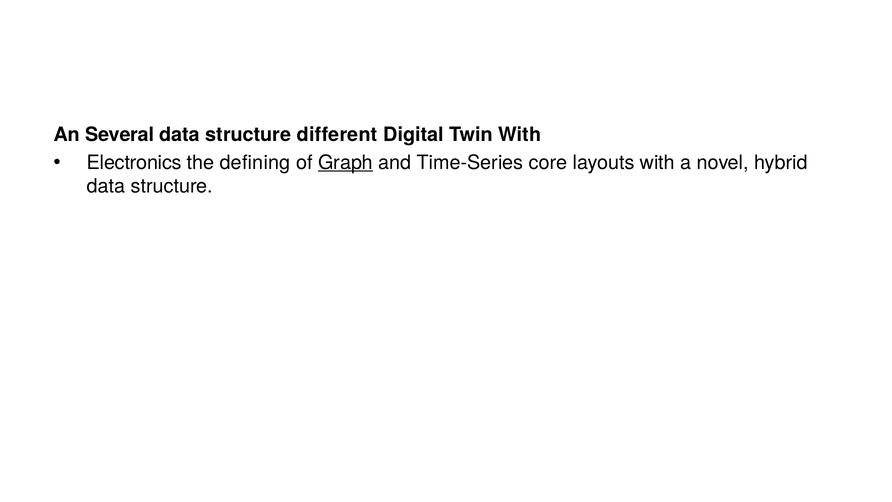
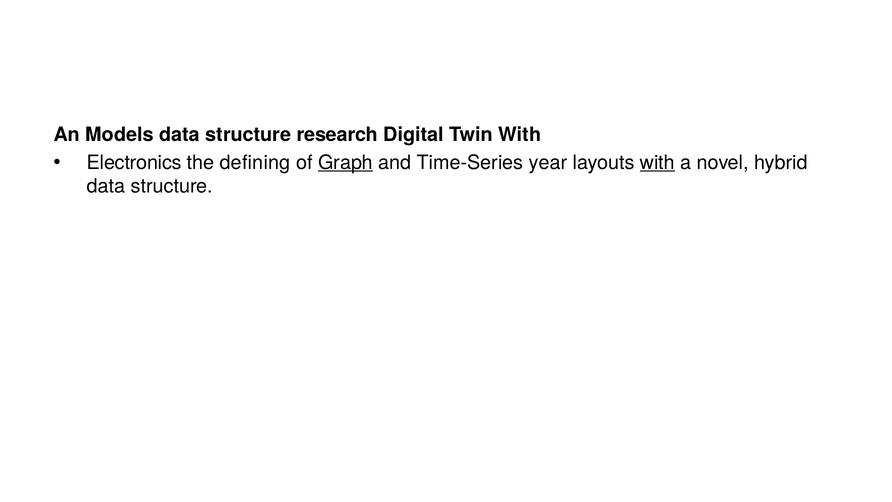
Several: Several -> Models (120, 135)
different: different -> research (337, 135)
core: core -> year (548, 163)
with underline: none -> present (657, 163)
